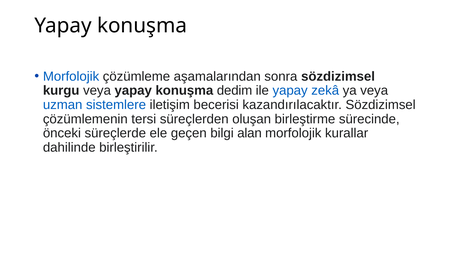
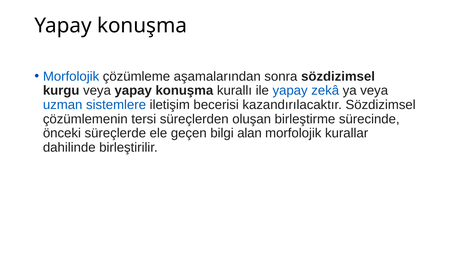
dedim: dedim -> kurallı (235, 91)
